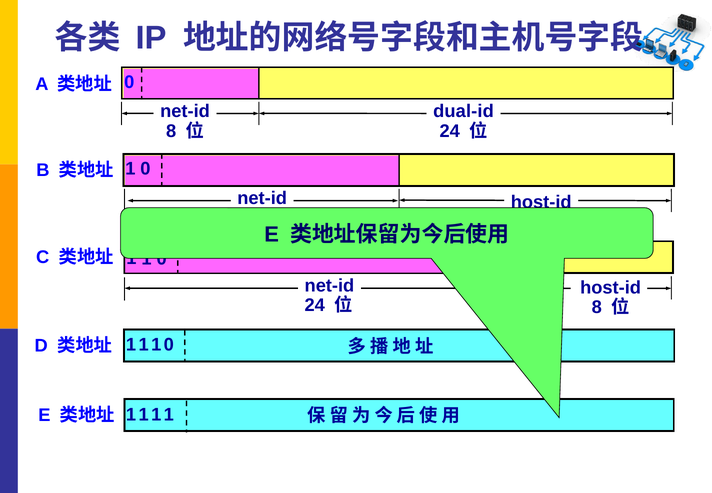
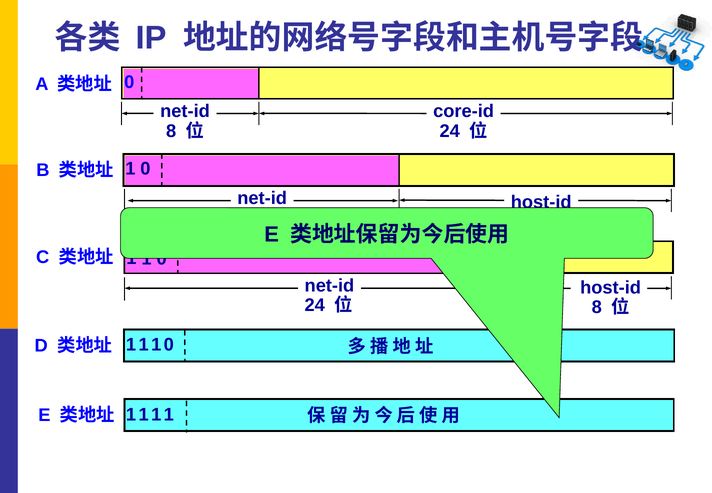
dual-id: dual-id -> core-id (464, 111)
